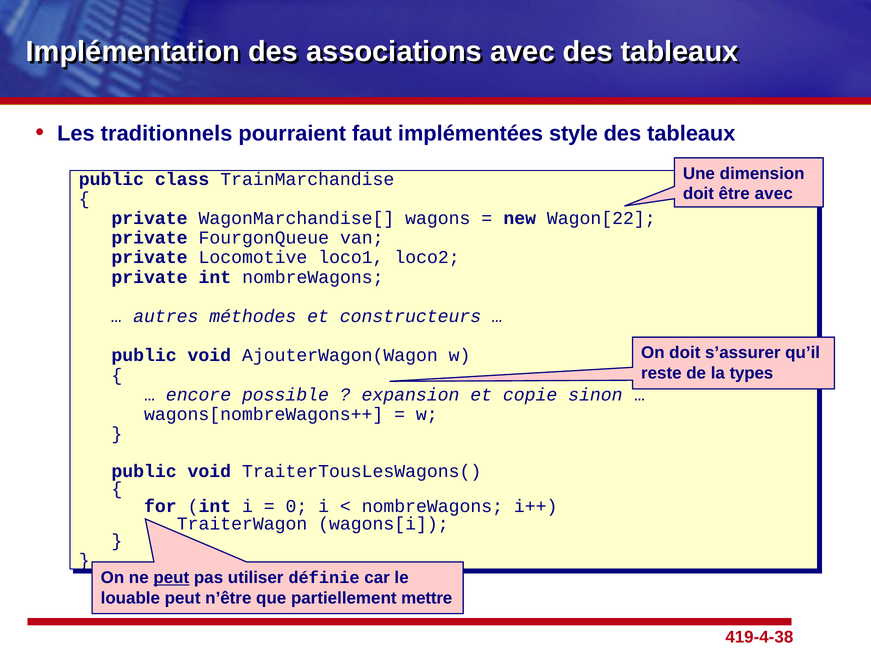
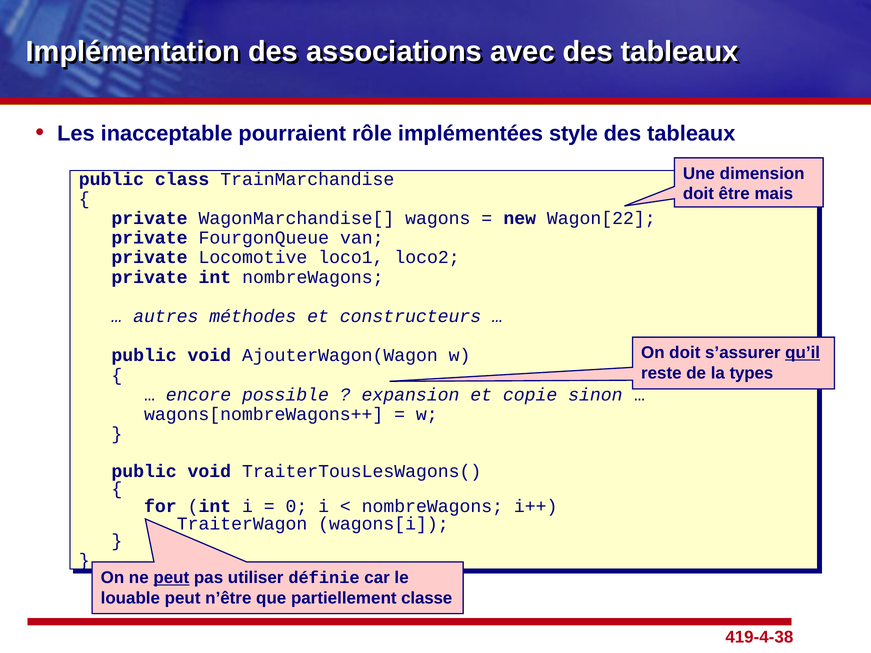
traditionnels: traditionnels -> inacceptable (167, 133)
faut: faut -> rôle (372, 133)
être avec: avec -> mais (774, 194)
qu’il underline: none -> present (803, 353)
mettre: mettre -> classe (427, 598)
